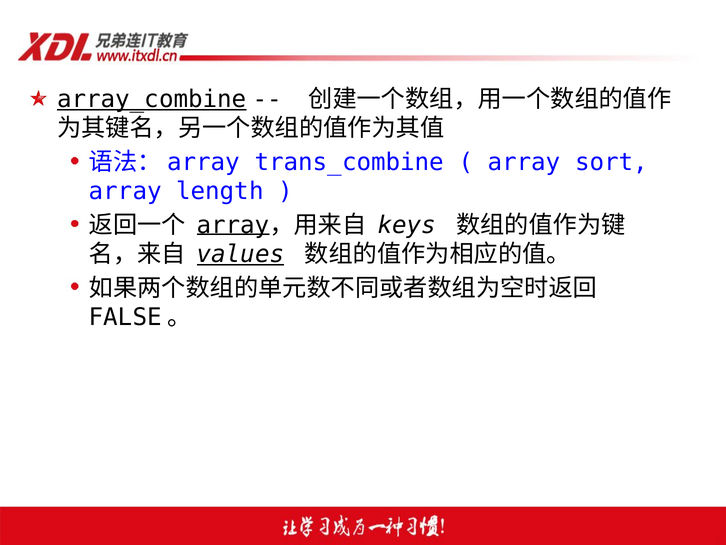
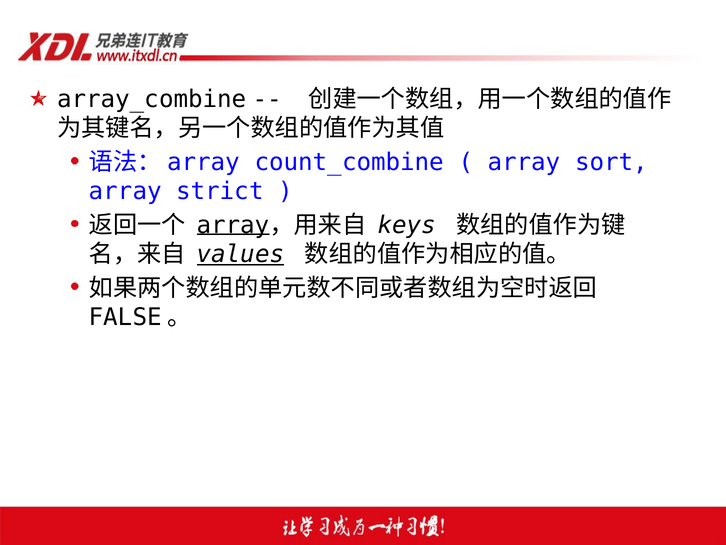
array_combine underline: present -> none (152, 99)
trans_combine: trans_combine -> count_combine (349, 162)
length: length -> strict (220, 191)
